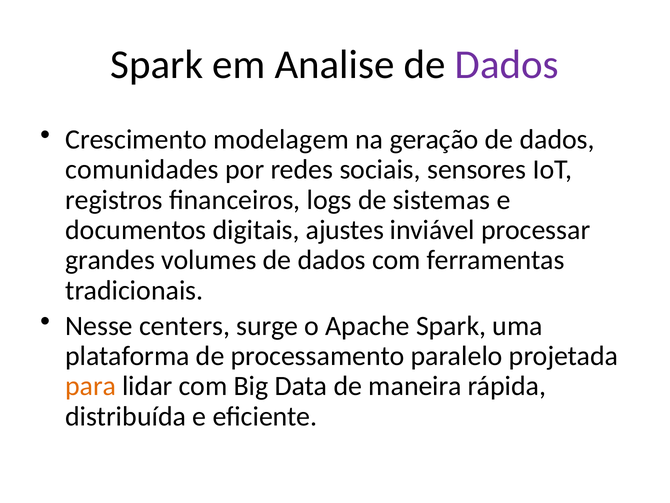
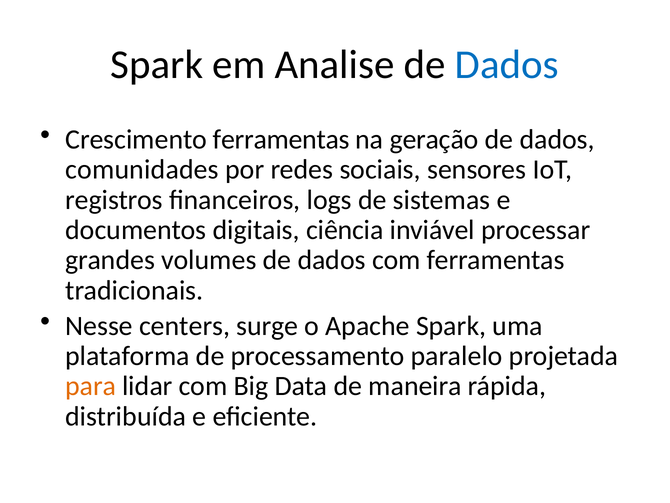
Dados colour: purple -> blue (507, 65)
Crescimento modelagem: modelagem -> ferramentas (281, 139)
ajustes: ajustes -> ciência (345, 230)
